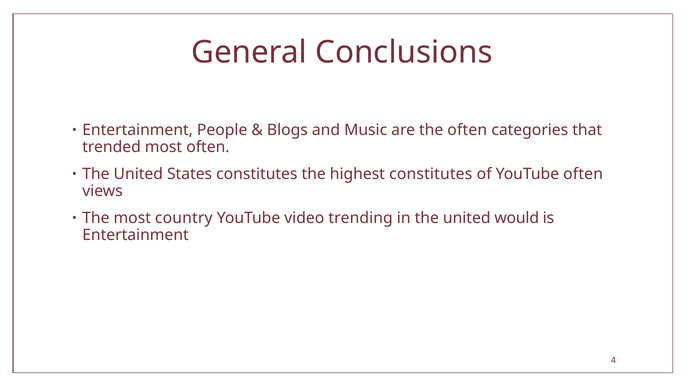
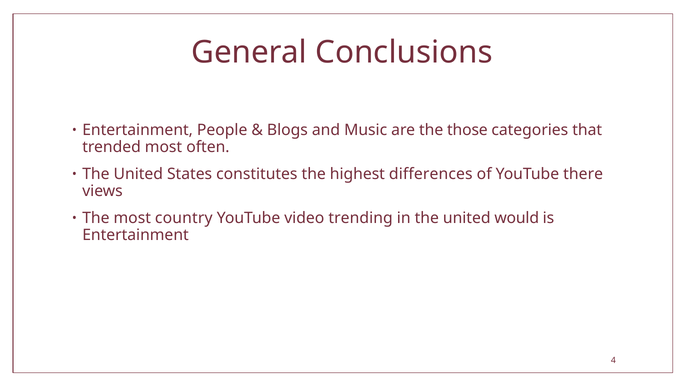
the often: often -> those (467, 130)
highest constitutes: constitutes -> differences (431, 174)
YouTube often: often -> there (583, 174)
